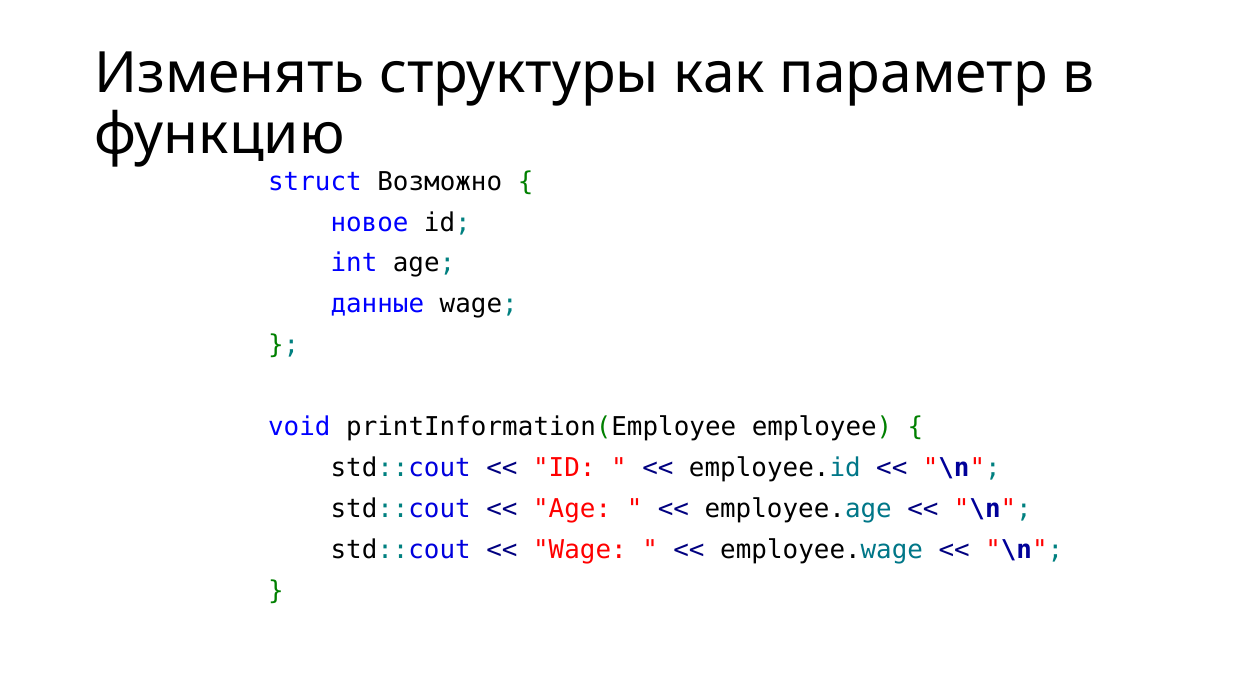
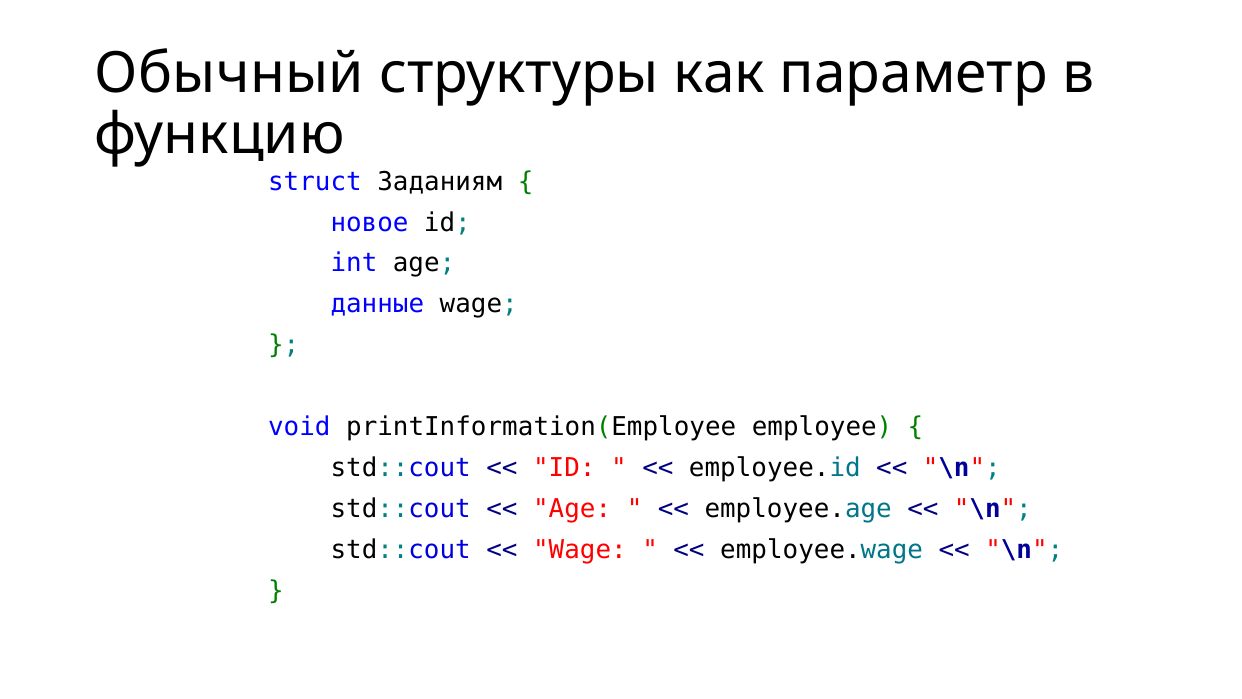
Изменять: Изменять -> Обычный (229, 74)
Возможно: Возможно -> Заданиям (440, 181)
